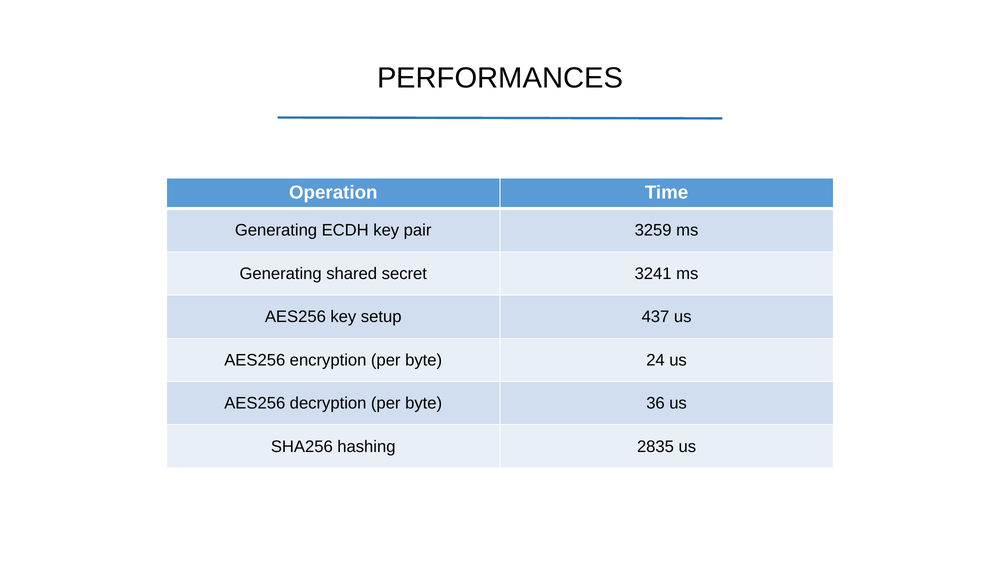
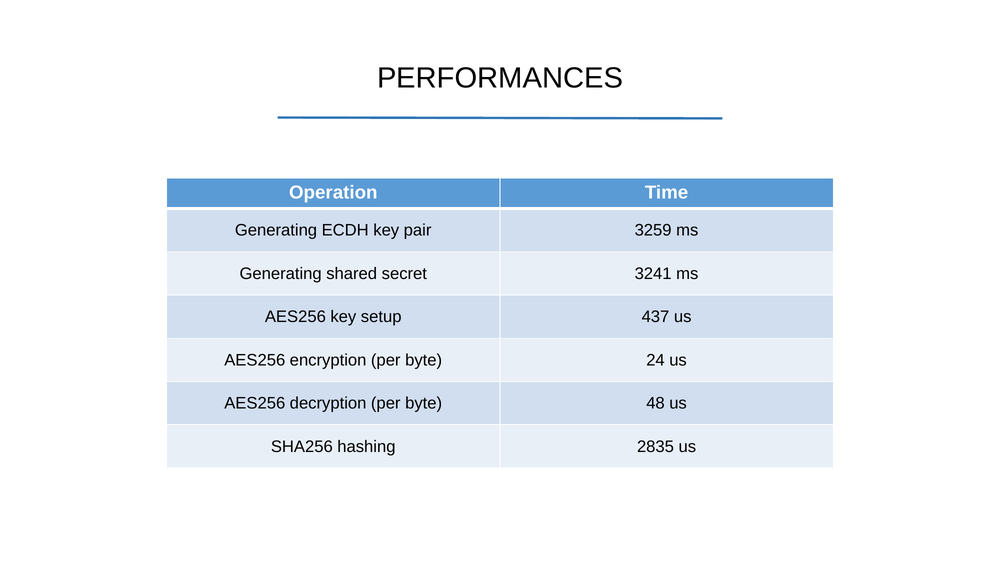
36: 36 -> 48 (656, 403)
